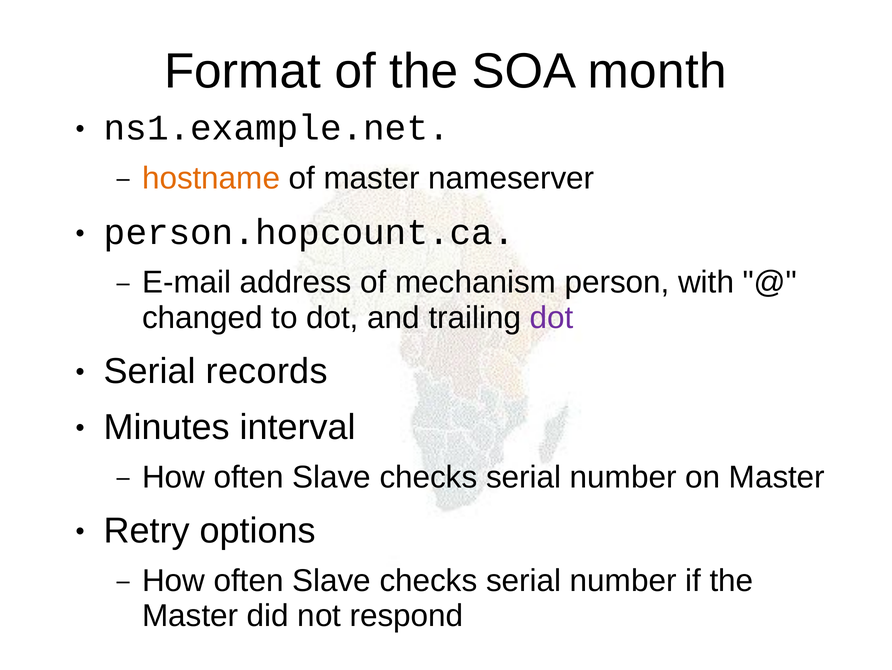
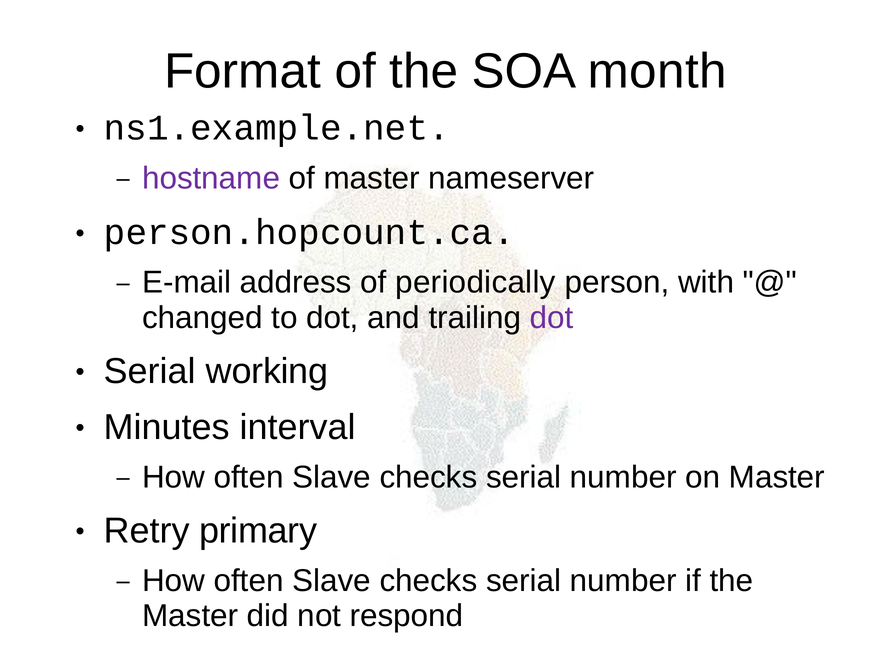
hostname colour: orange -> purple (211, 178)
mechanism: mechanism -> periodically (475, 282)
records: records -> working (267, 371)
options: options -> primary (258, 530)
